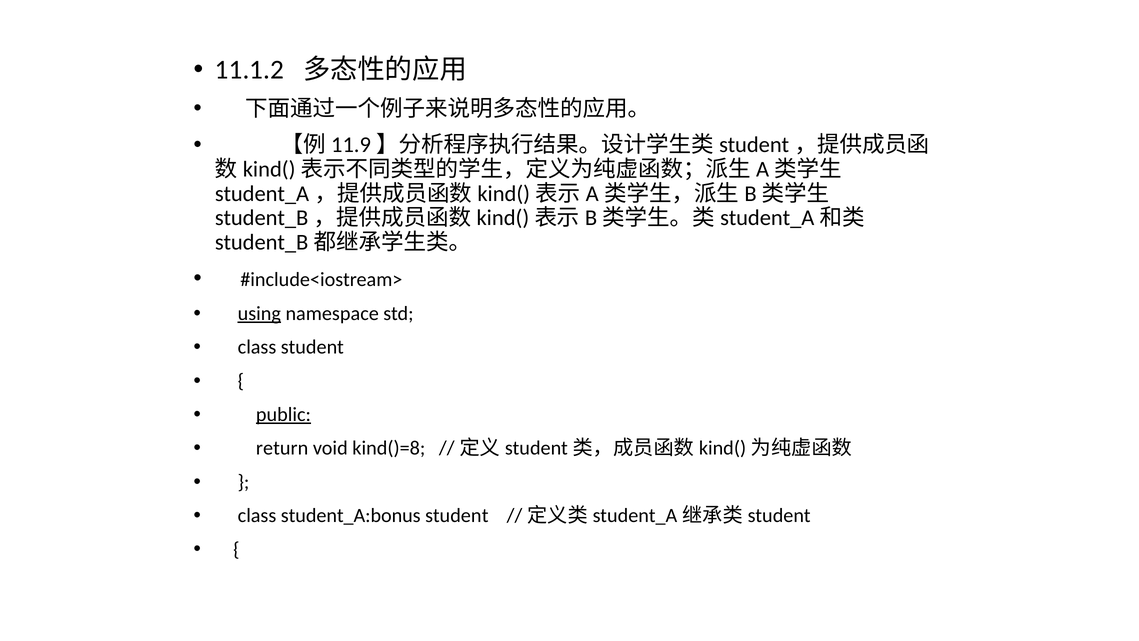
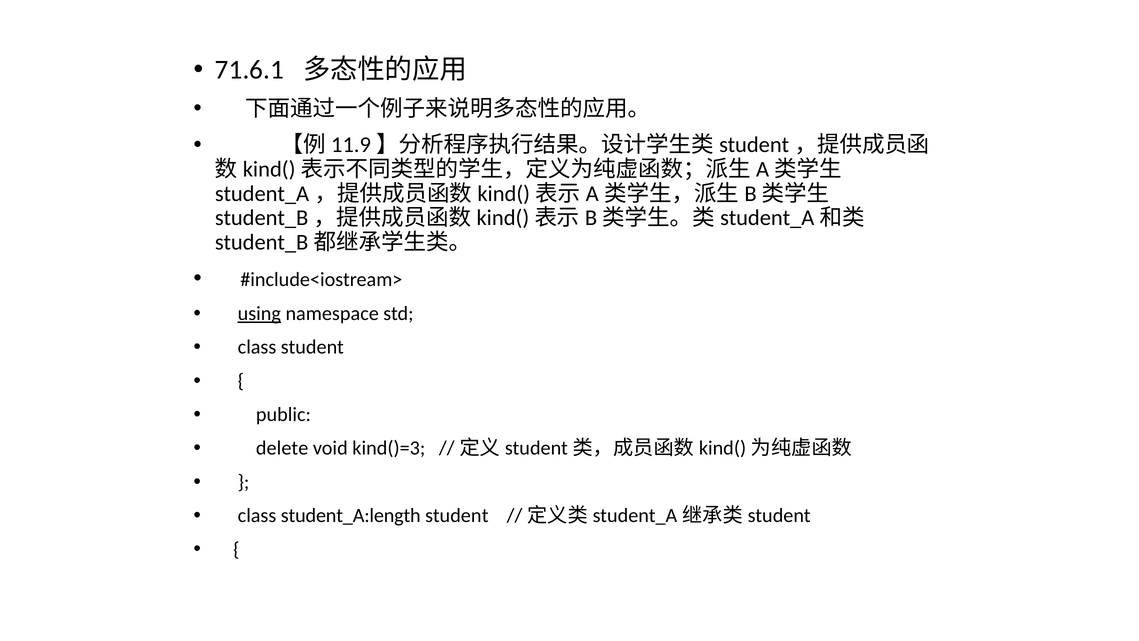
11.1.2: 11.1.2 -> 71.6.1 (249, 70)
public underline: present -> none (283, 414)
return: return -> delete (282, 448)
kind()=8: kind()=8 -> kind()=3 (389, 448)
student_A:bonus: student_A:bonus -> student_A:length (351, 515)
